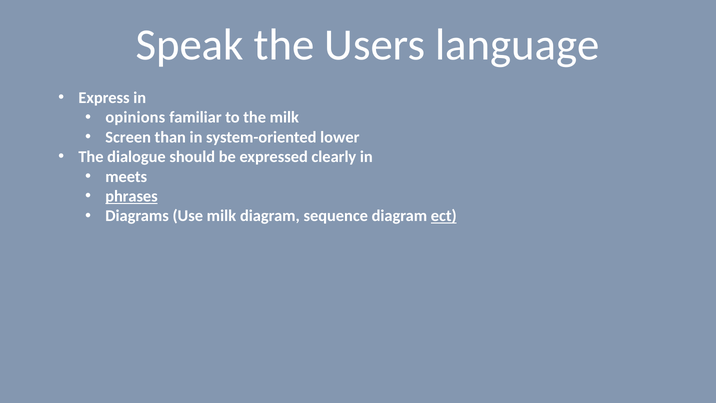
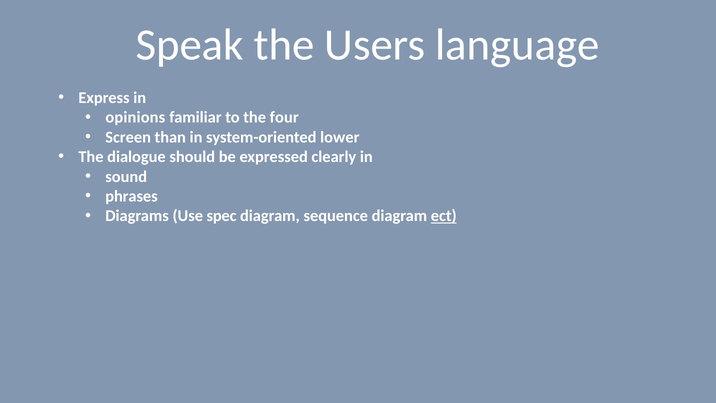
the milk: milk -> four (284, 117)
meets: meets -> sound (126, 177)
phrases underline: present -> none (131, 196)
Use milk: milk -> spec (222, 216)
